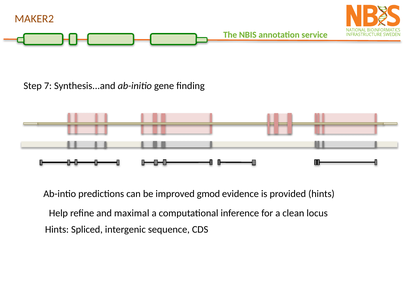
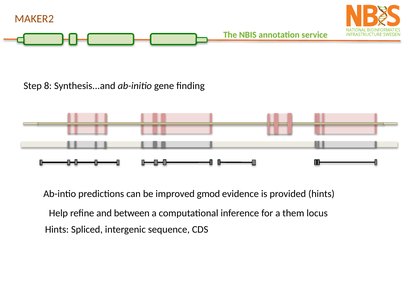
7: 7 -> 8 (48, 86)
maximal: maximal -> between (132, 213)
clean: clean -> them (293, 213)
